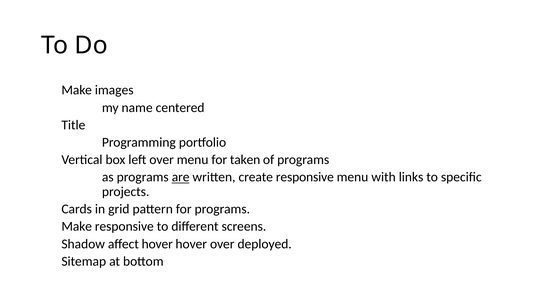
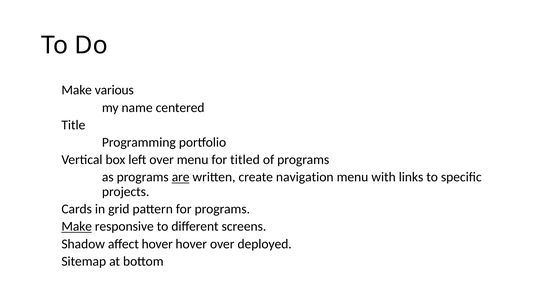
images: images -> various (114, 90)
taken: taken -> titled (245, 160)
create responsive: responsive -> navigation (305, 177)
Make underline: none -> present (77, 226)
